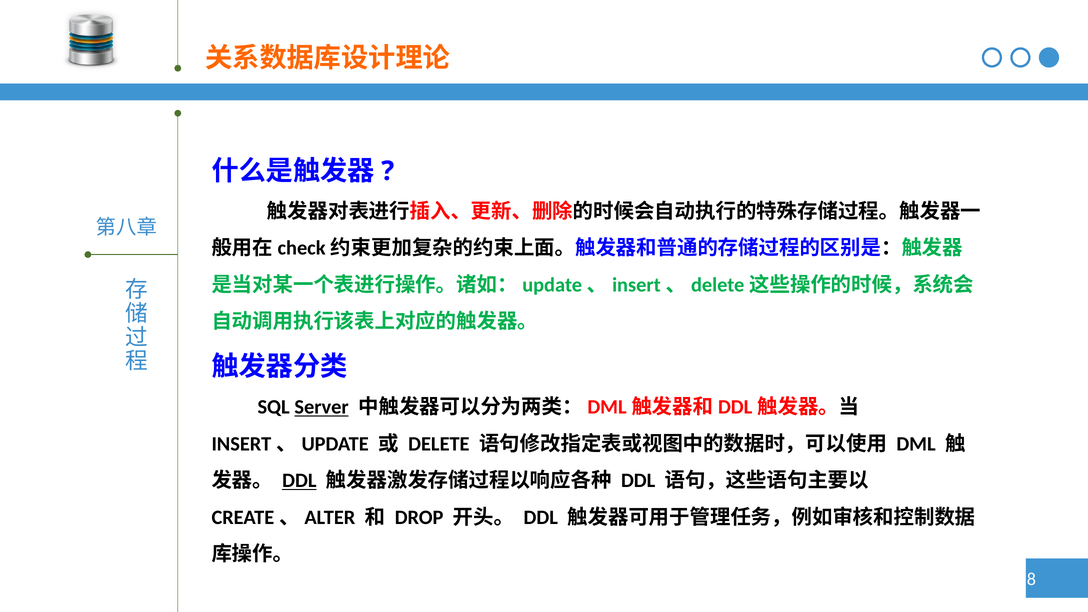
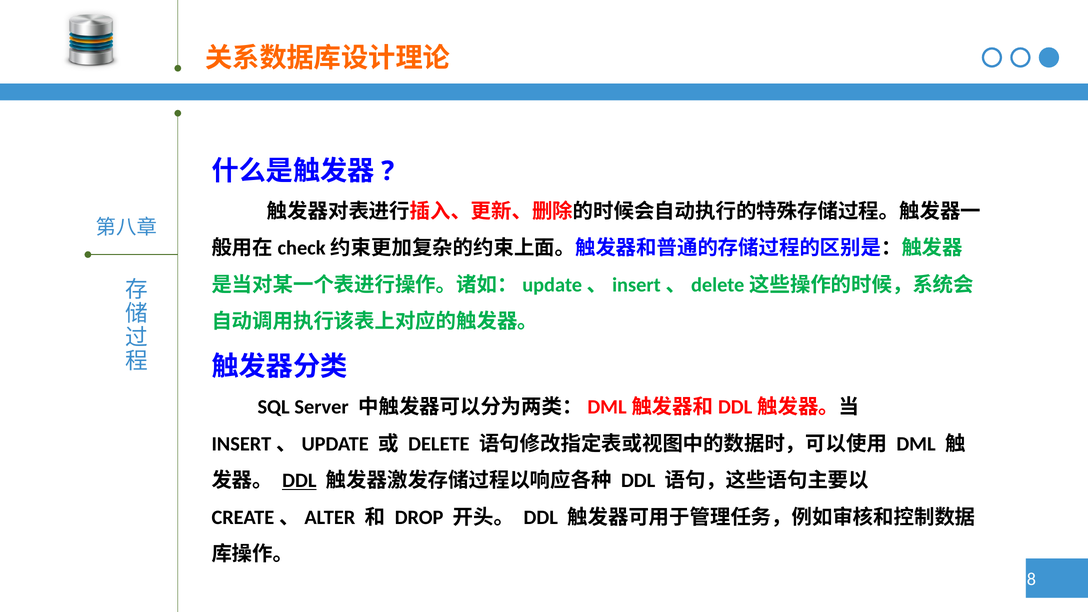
Server underline: present -> none (322, 407)
